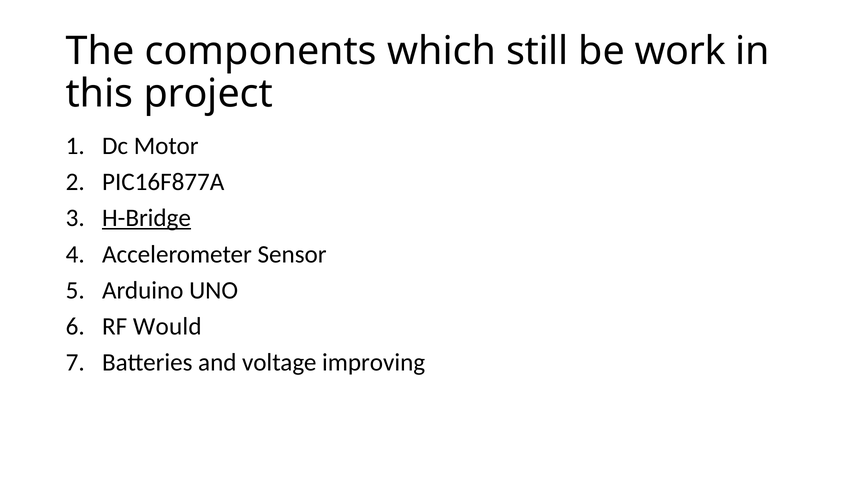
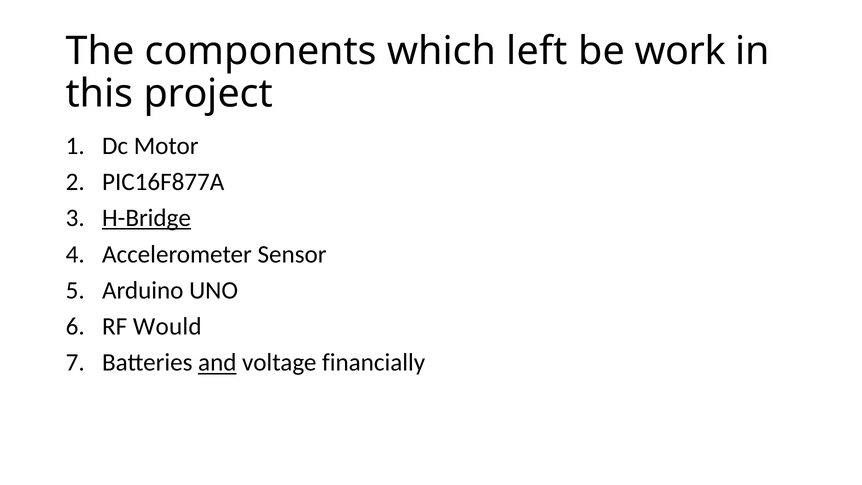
still: still -> left (537, 51)
and underline: none -> present (217, 363)
improving: improving -> financially (374, 363)
